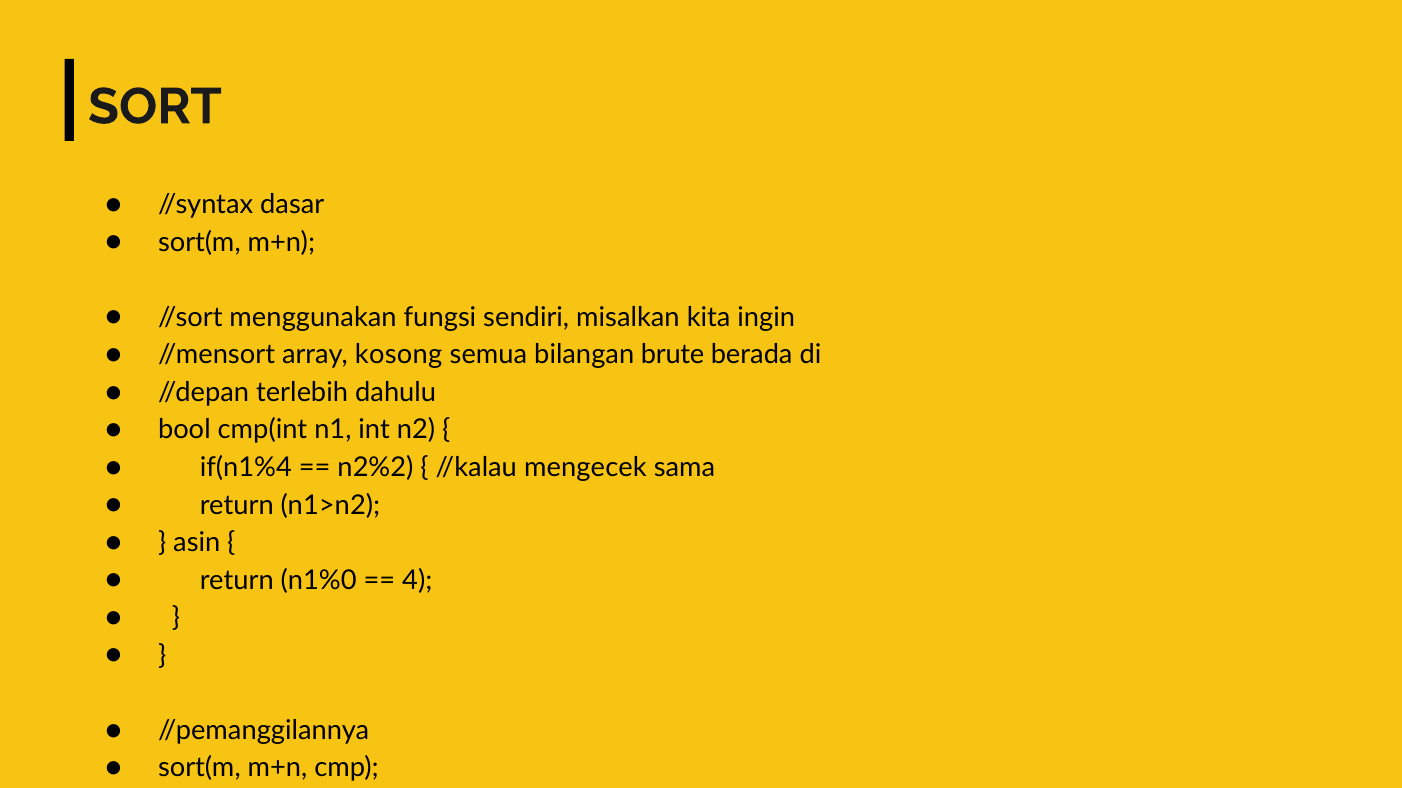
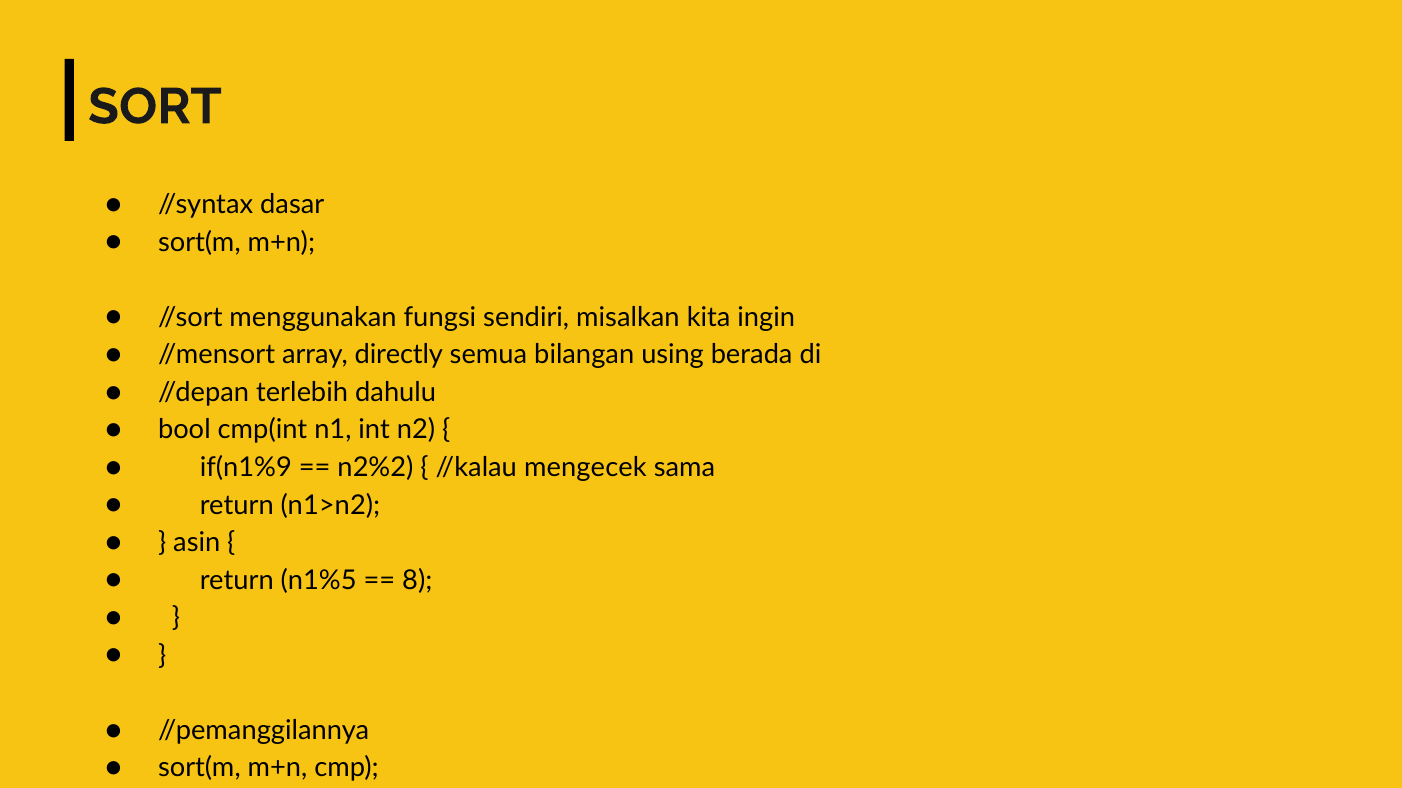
kosong: kosong -> directly (399, 355)
brute: brute -> using (673, 355)
if(n1%4: if(n1%4 -> if(n1%9 (246, 468)
n1%0: n1%0 -> n1%5 (319, 581)
4: 4 -> 8 (417, 581)
